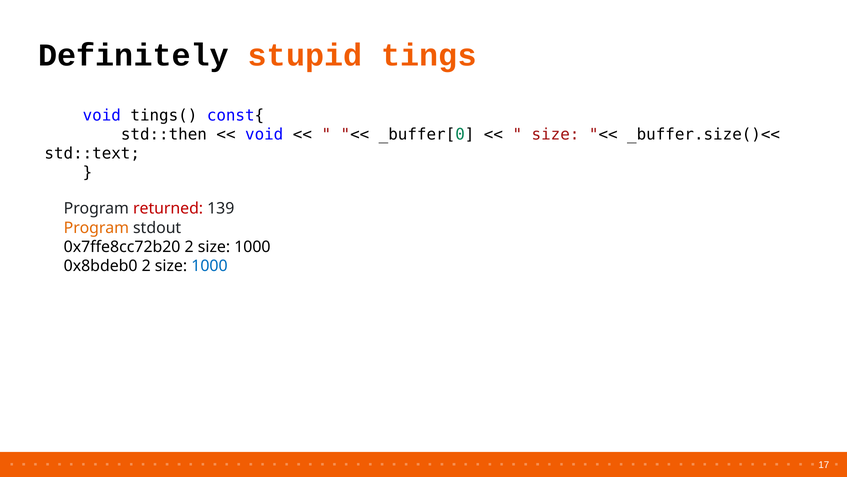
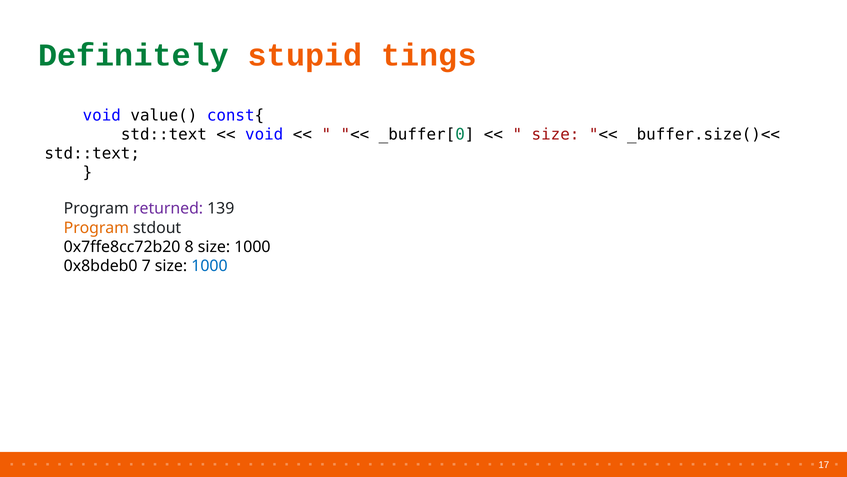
Definitely colour: black -> green (134, 55)
tings(: tings( -> value( (164, 115)
std::then: std::then -> std::text (164, 134)
returned colour: red -> purple (168, 208)
0x7ffe8cc72b20 2: 2 -> 8 (189, 247)
0x8bdeb0 2: 2 -> 7 (146, 266)
